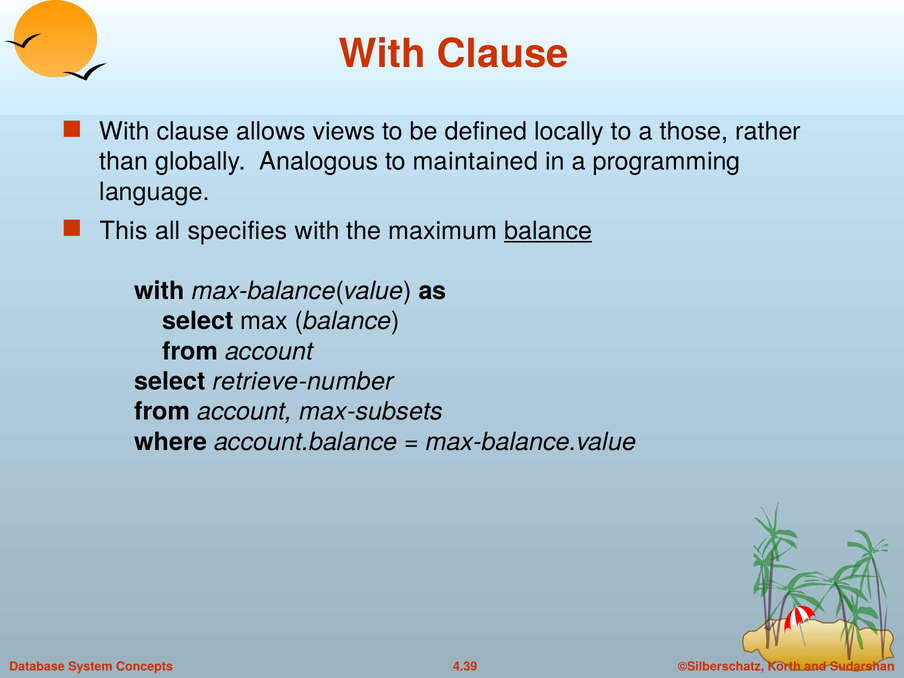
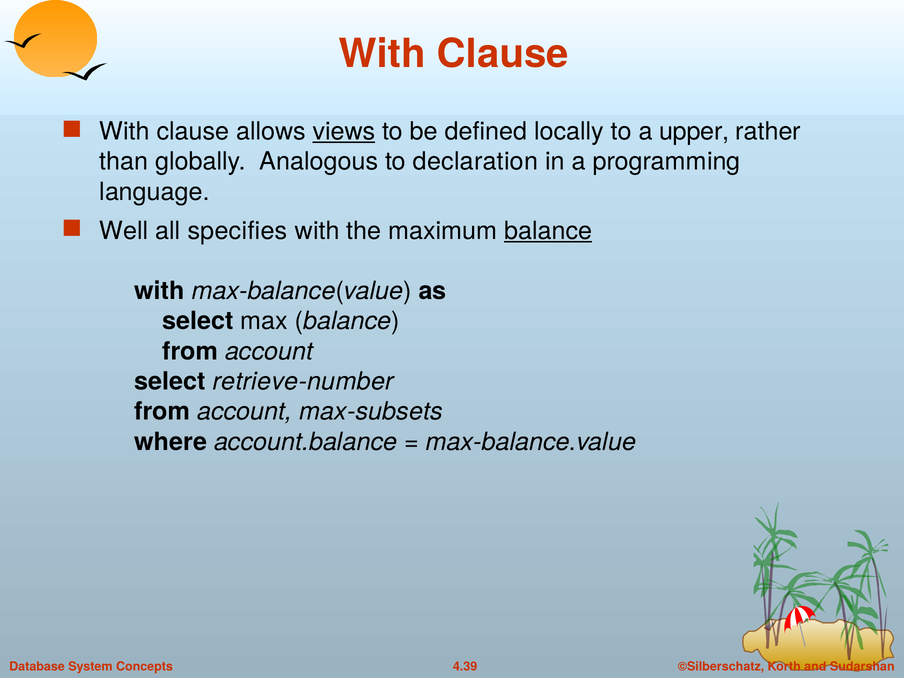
views underline: none -> present (344, 132)
those: those -> upper (694, 132)
maintained: maintained -> declaration (475, 162)
This: This -> Well (124, 231)
